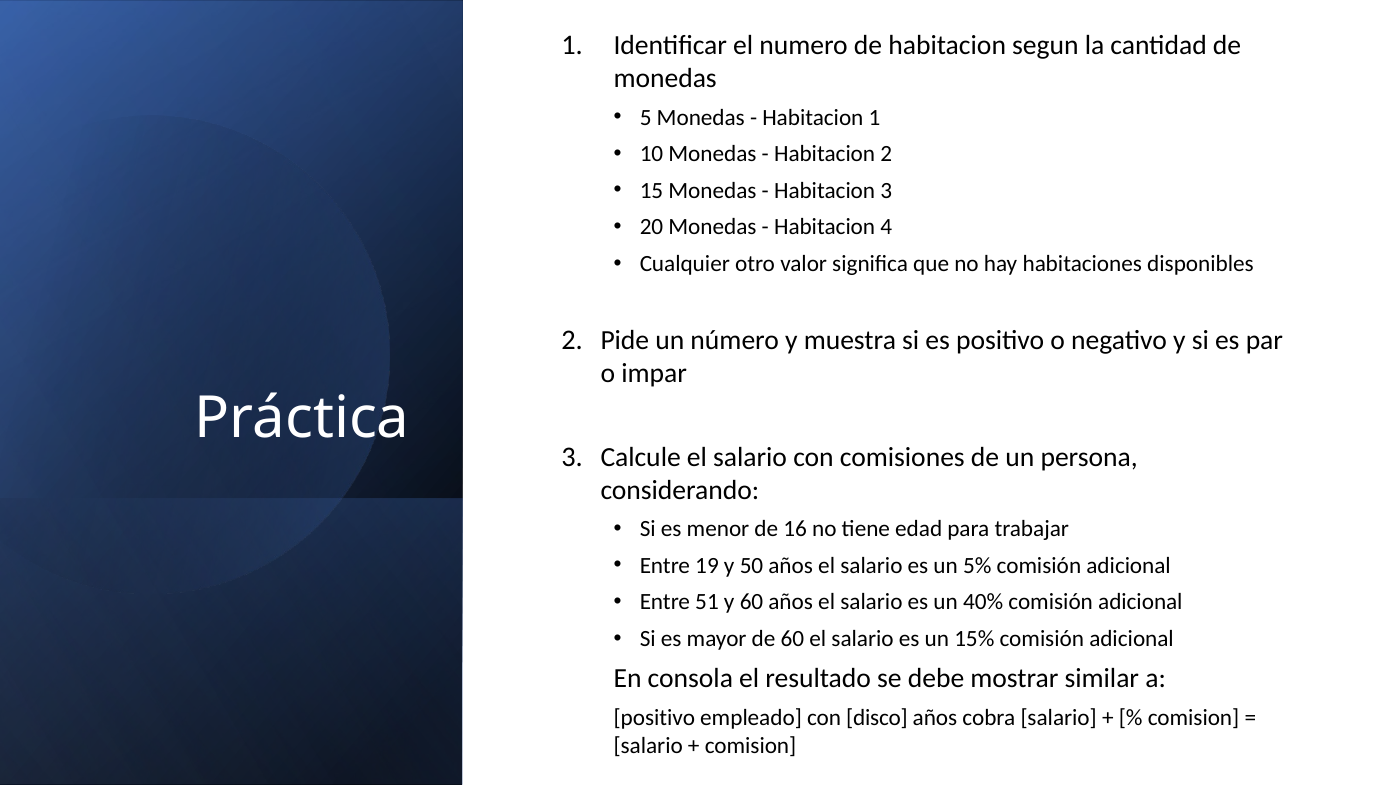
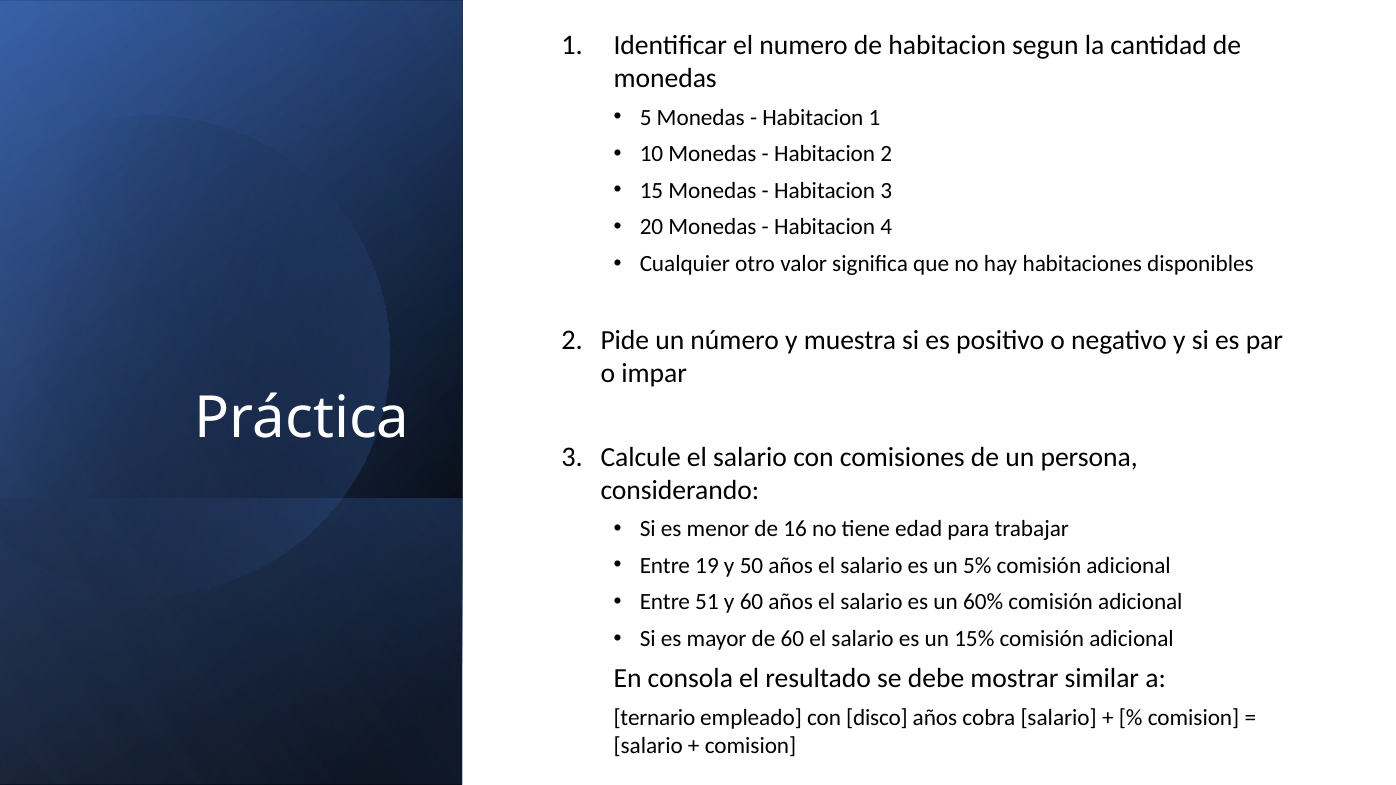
40%: 40% -> 60% (983, 603)
positivo: positivo -> ternario (654, 718)
